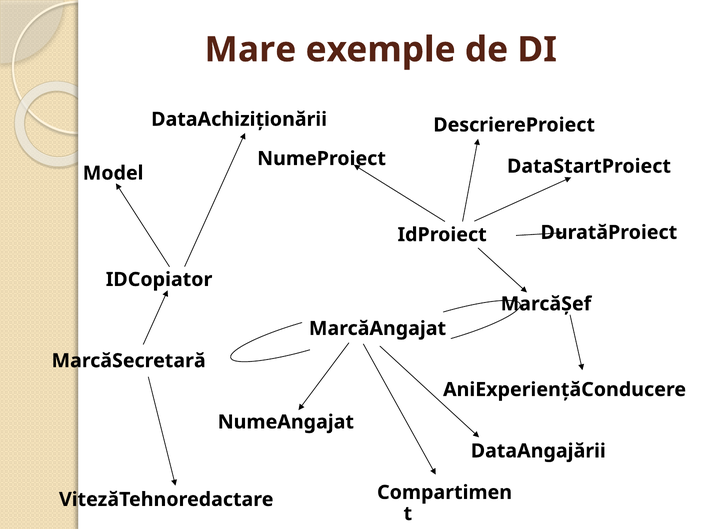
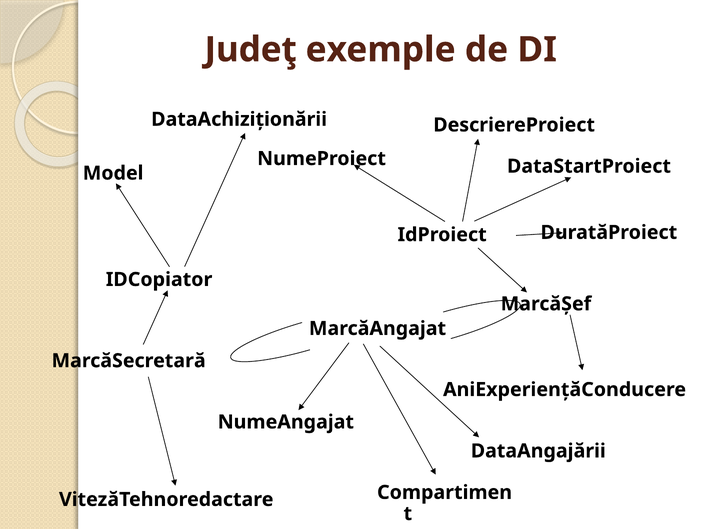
Mare: Mare -> Judeţ (251, 50)
